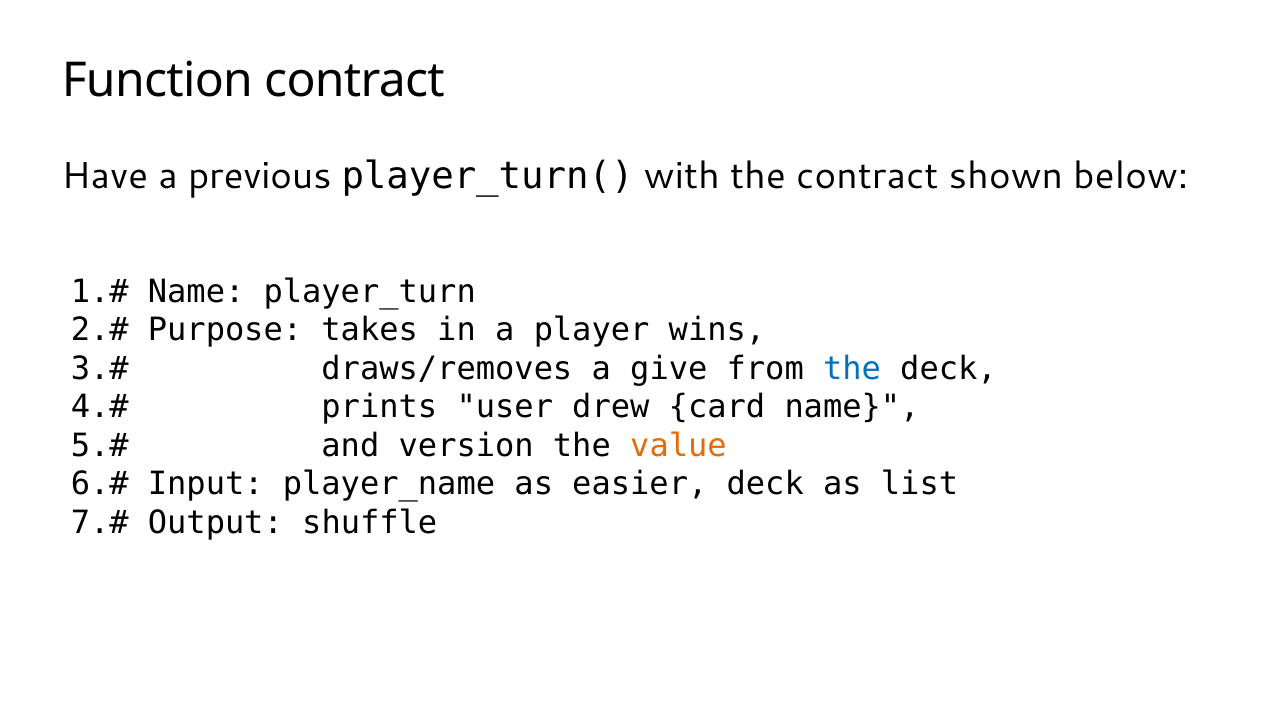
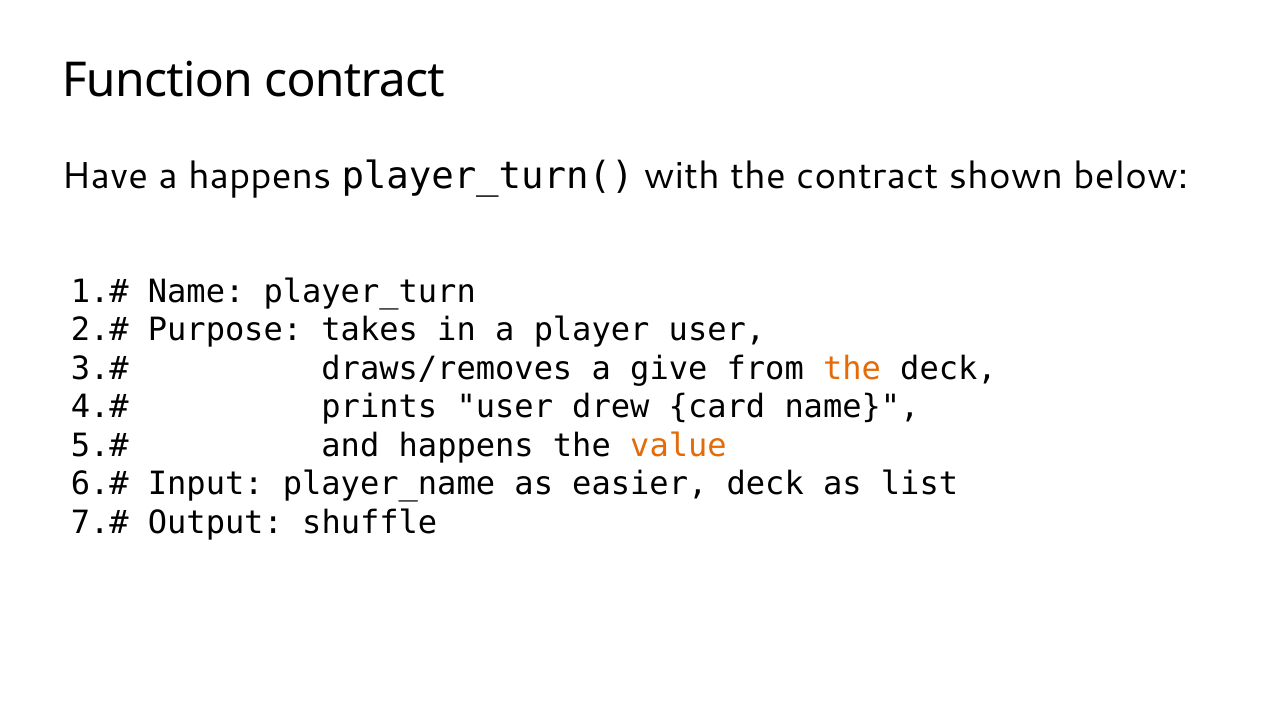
a previous: previous -> happens (260, 176)
player wins: wins -> user (717, 330)
the colour: blue -> orange (852, 369)
and version: version -> happens (466, 446)
